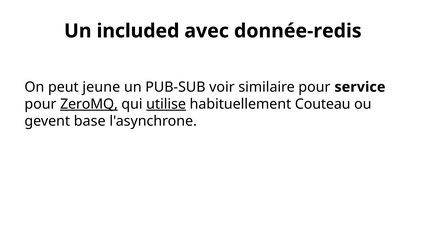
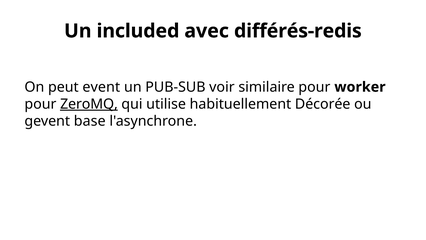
donnée-redis: donnée-redis -> différés-redis (298, 31)
jeune: jeune -> event (101, 87)
service: service -> worker (360, 87)
utilise underline: present -> none (166, 104)
Couteau: Couteau -> Décorée (323, 104)
